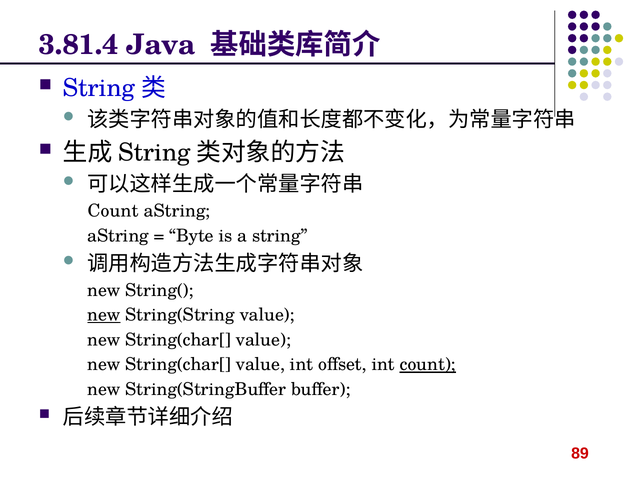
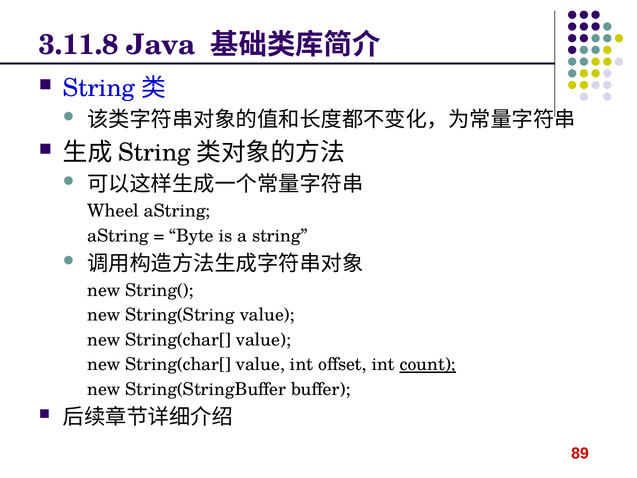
3.81.4: 3.81.4 -> 3.11.8 (79, 45)
Count: Count -> Wheel (113, 211)
new underline: present -> none (104, 315)
